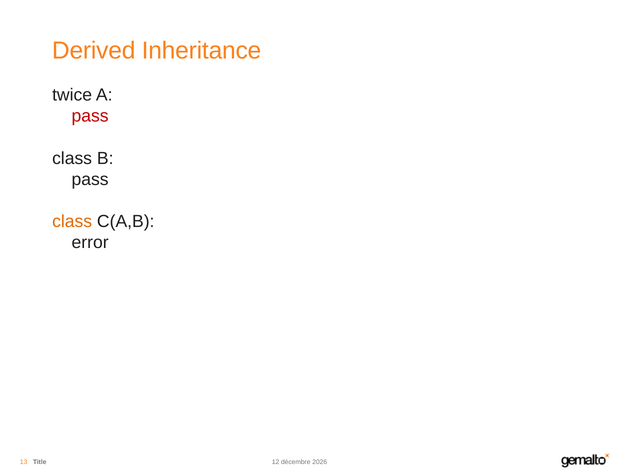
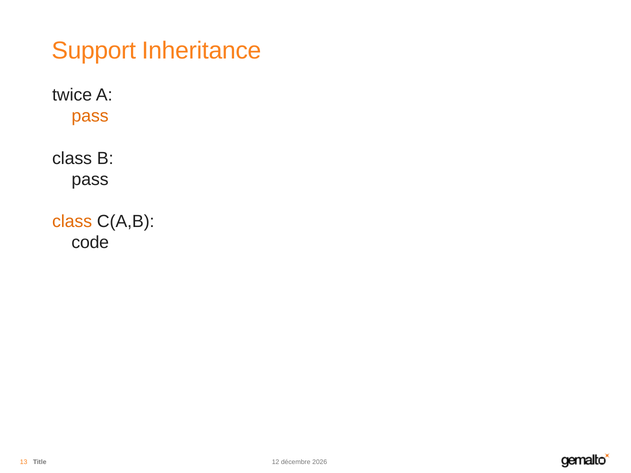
Derived: Derived -> Support (94, 51)
pass colour: red -> orange (90, 116)
error: error -> code (90, 242)
